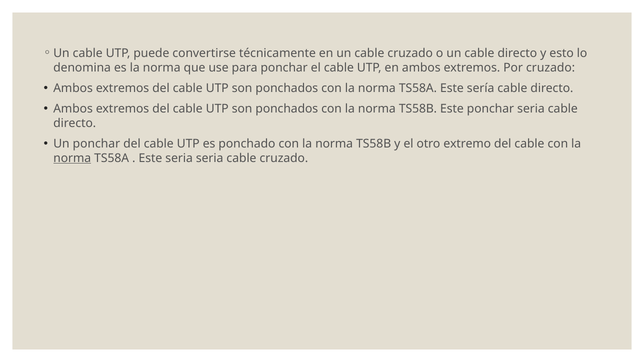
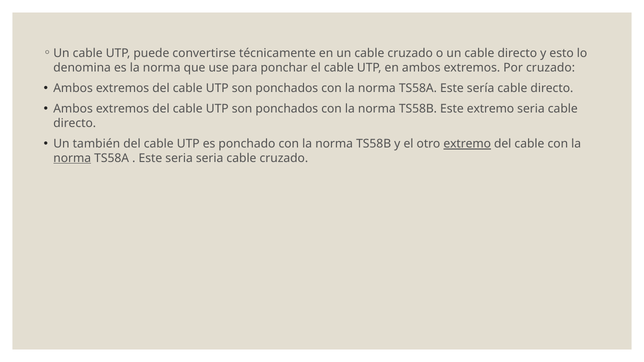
Este ponchar: ponchar -> extremo (491, 109)
Un ponchar: ponchar -> también (96, 144)
extremo underline: none -> present (467, 144)
